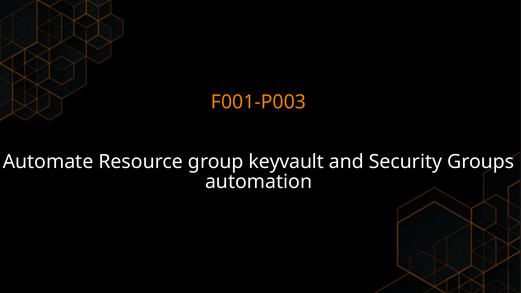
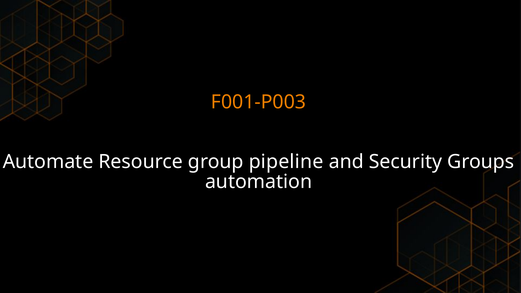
keyvault: keyvault -> pipeline (286, 162)
